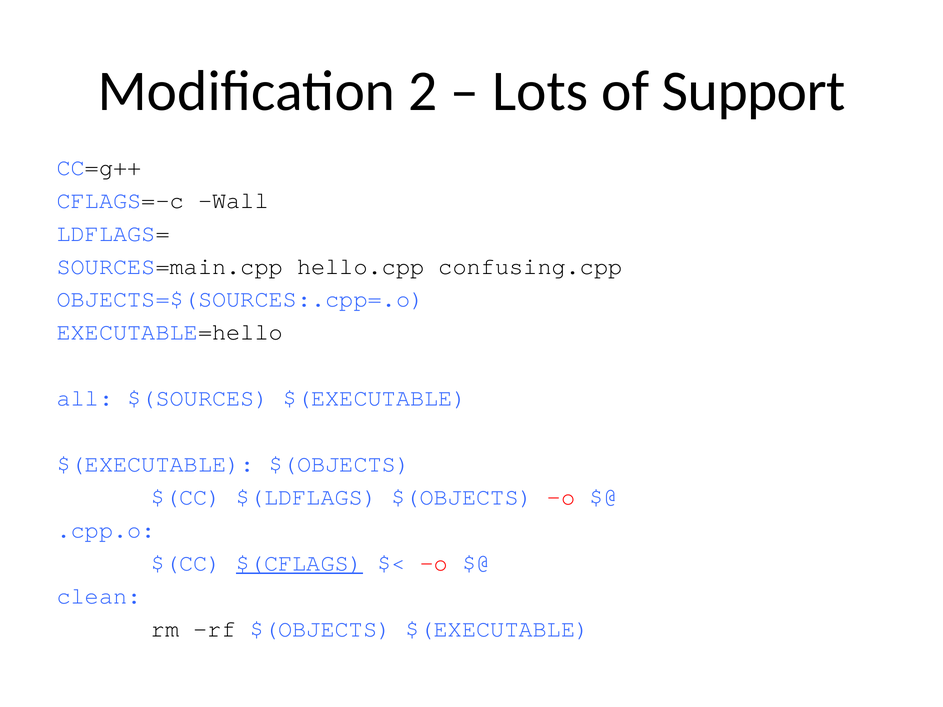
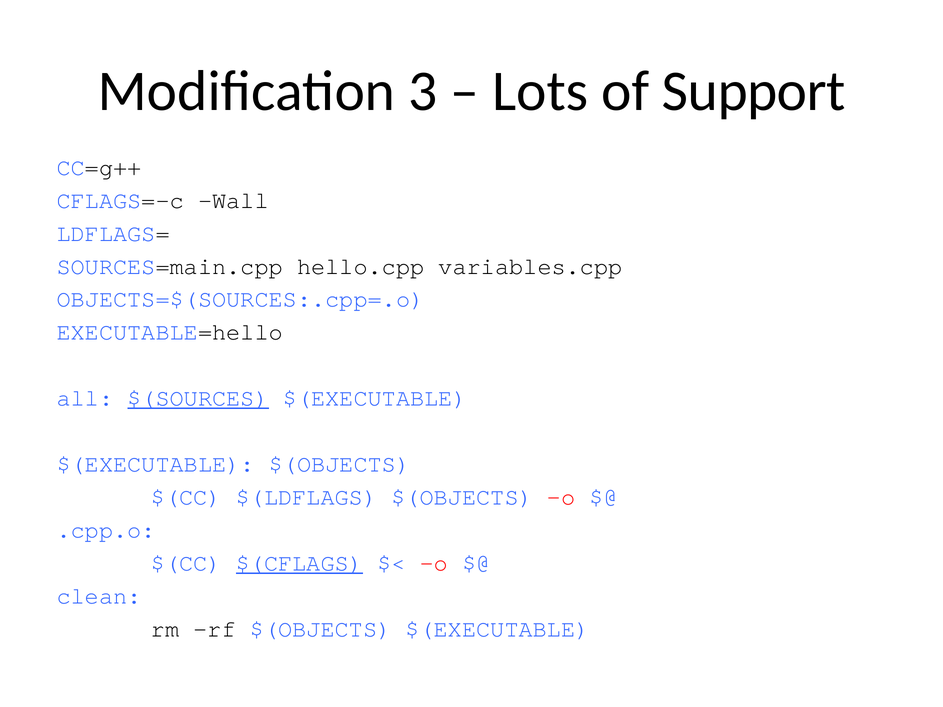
2: 2 -> 3 (423, 91)
confusing.cpp: confusing.cpp -> variables.cpp (530, 266)
$(SOURCES underline: none -> present (198, 398)
